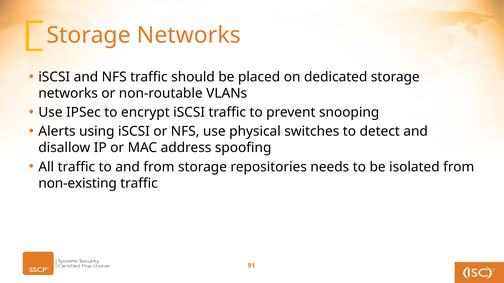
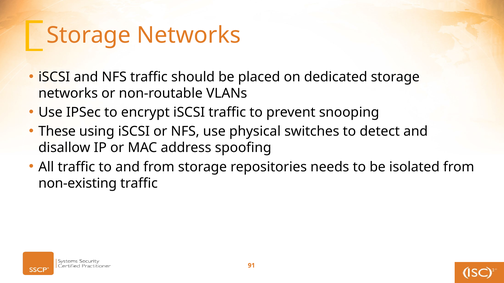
Alerts: Alerts -> These (57, 132)
